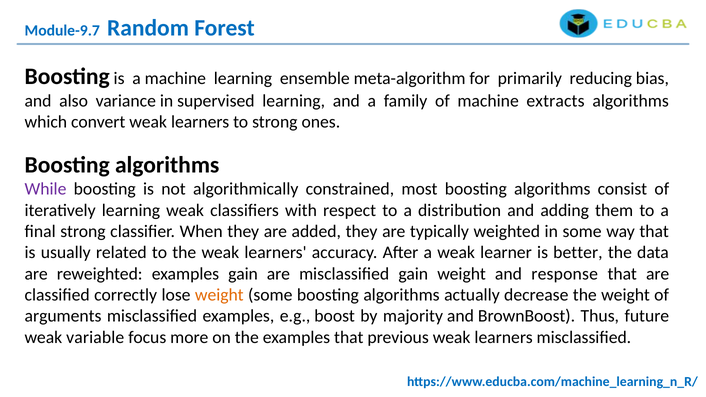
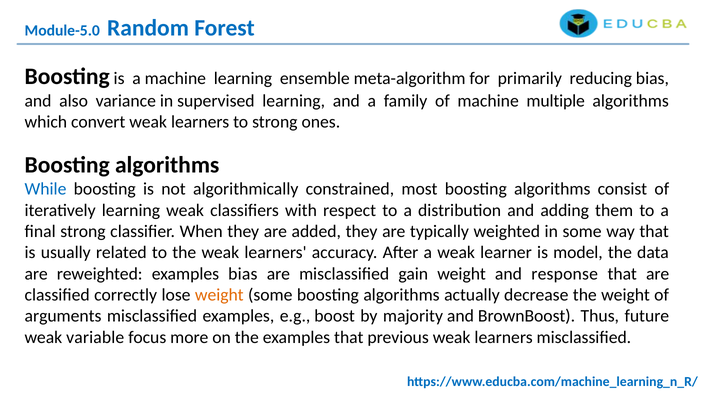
Module-9.7: Module-9.7 -> Module-5.0 (62, 31)
extracts: extracts -> multiple (556, 101)
While colour: purple -> blue (46, 189)
better: better -> model (578, 253)
examples gain: gain -> bias (243, 274)
